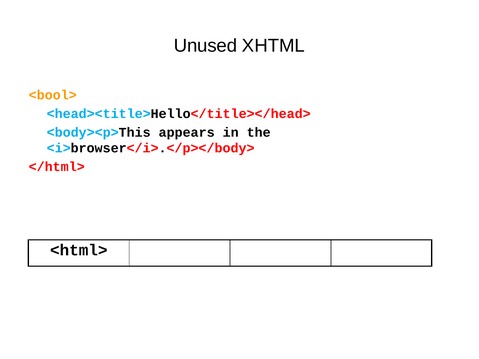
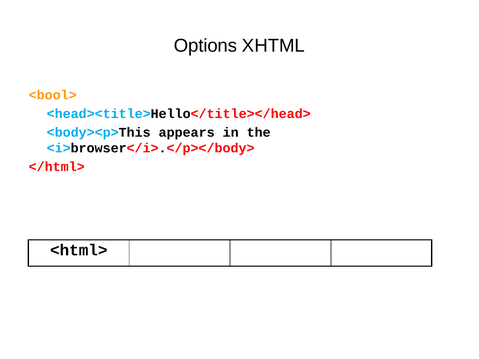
Unused: Unused -> Options (205, 46)
